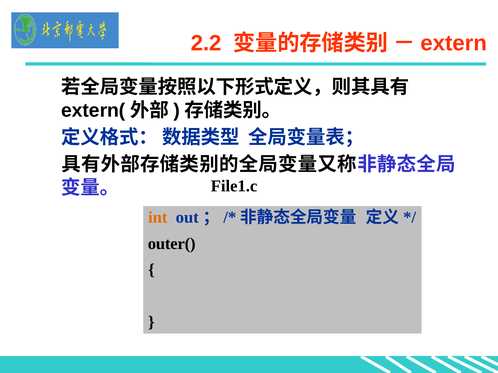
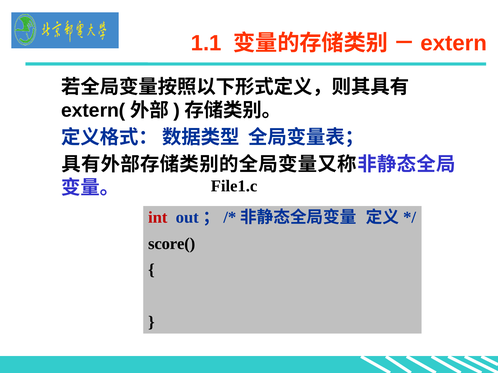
2.2: 2.2 -> 1.1 (206, 43)
int colour: orange -> red (158, 218)
outer(: outer( -> score( (172, 244)
